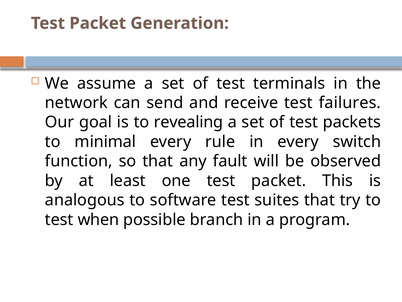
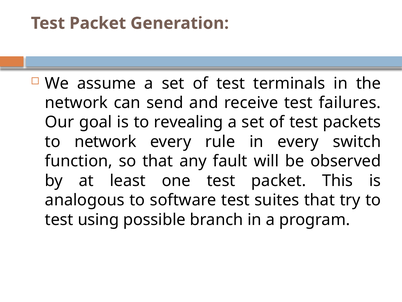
to minimal: minimal -> network (105, 142)
when: when -> using (98, 219)
